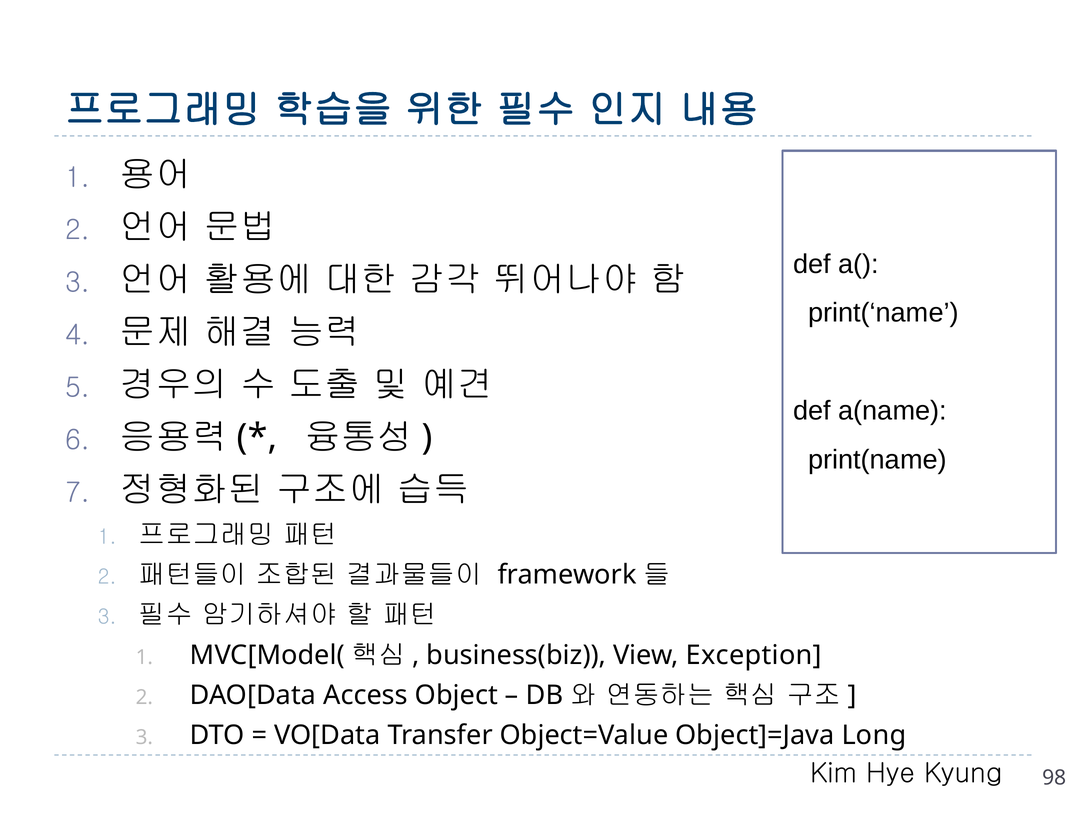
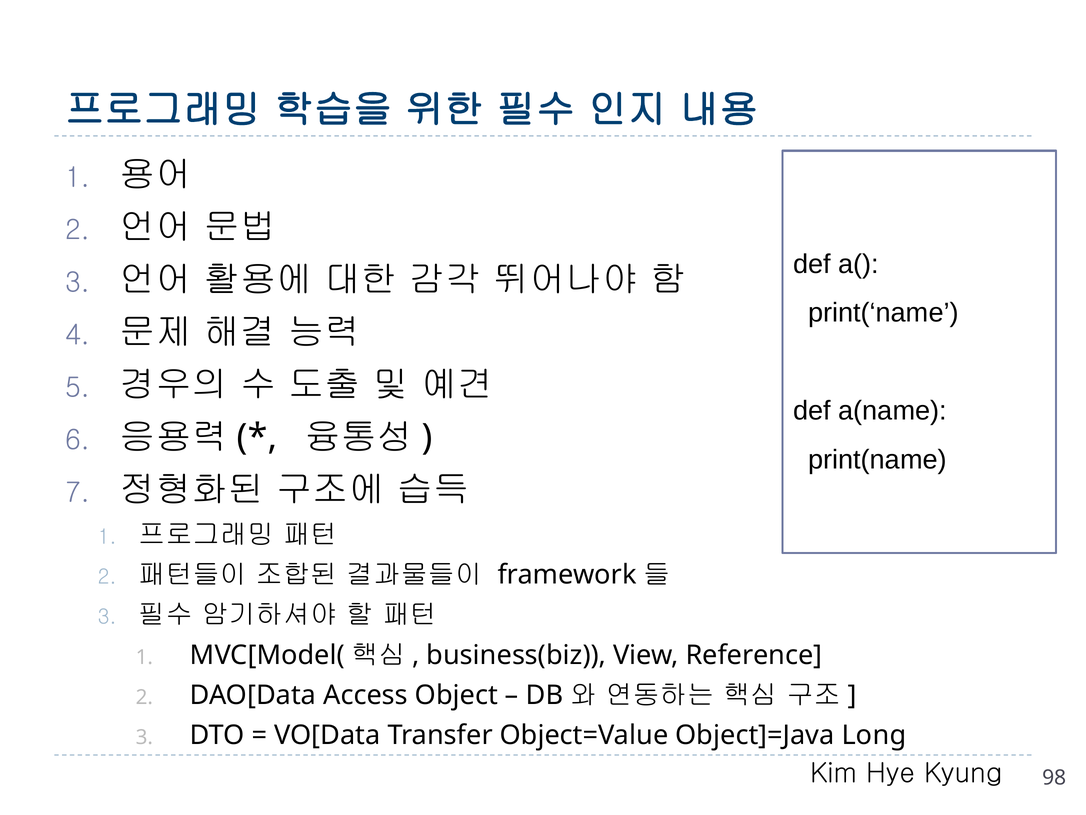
Exception: Exception -> Reference (754, 655)
